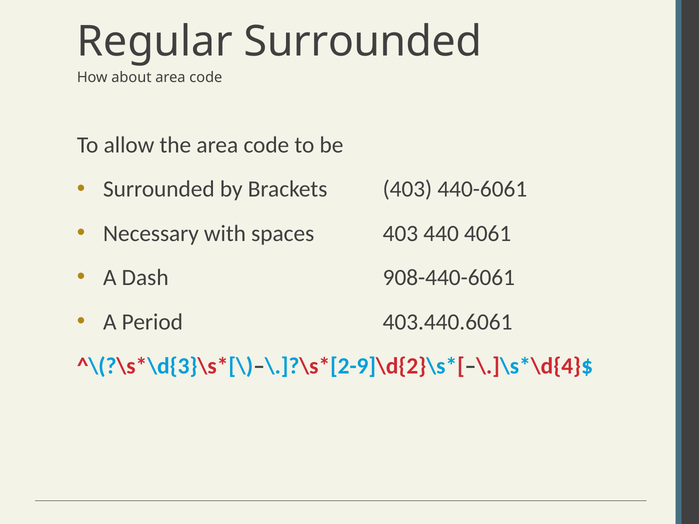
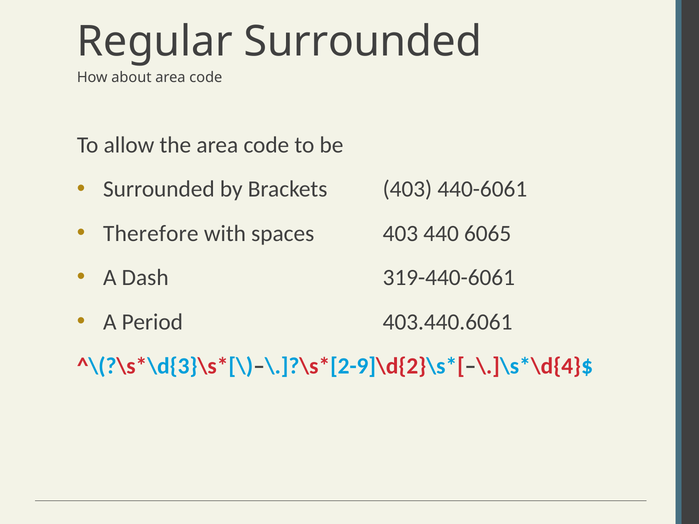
Necessary: Necessary -> Therefore (151, 233)
4061: 4061 -> 6065 (488, 233)
908-440-6061: 908-440-6061 -> 319-440-6061 (449, 278)
